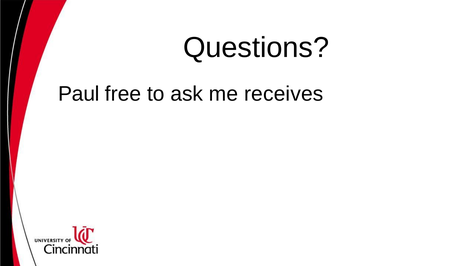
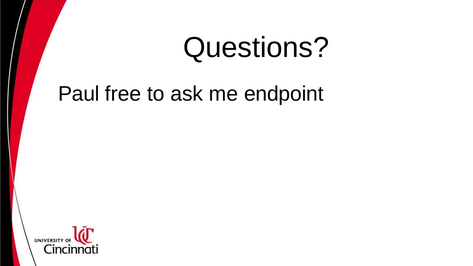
receives: receives -> endpoint (284, 94)
